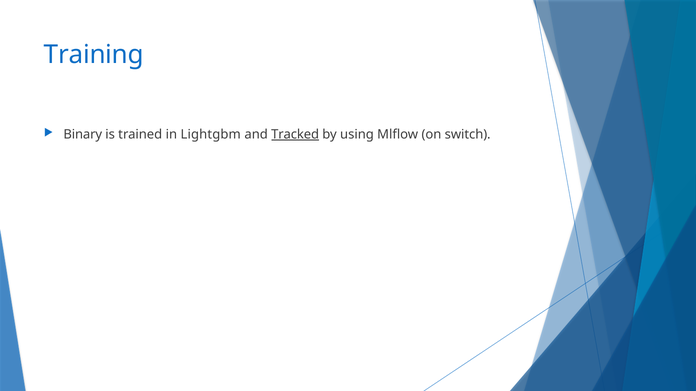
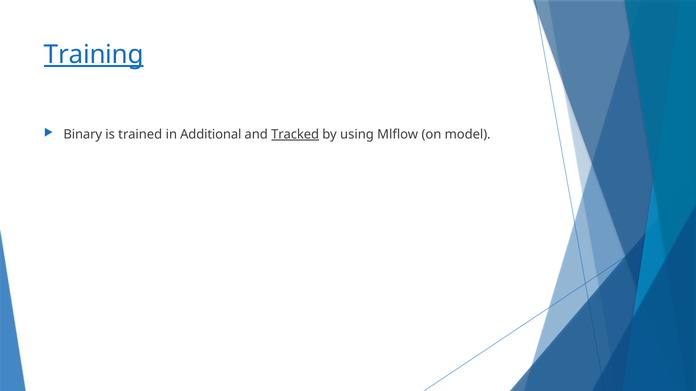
Training underline: none -> present (94, 55)
Lightgbm: Lightgbm -> Additional (211, 135)
switch: switch -> model (468, 135)
